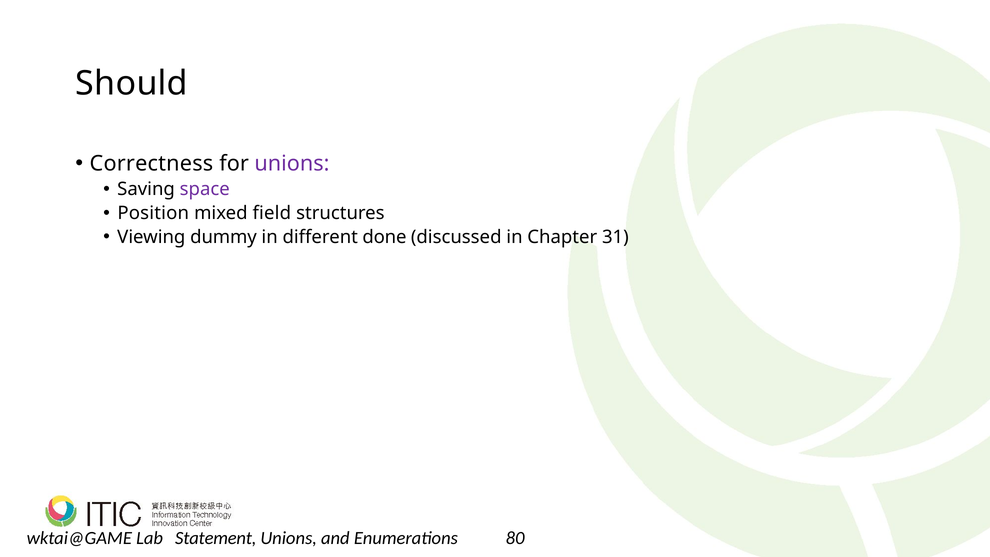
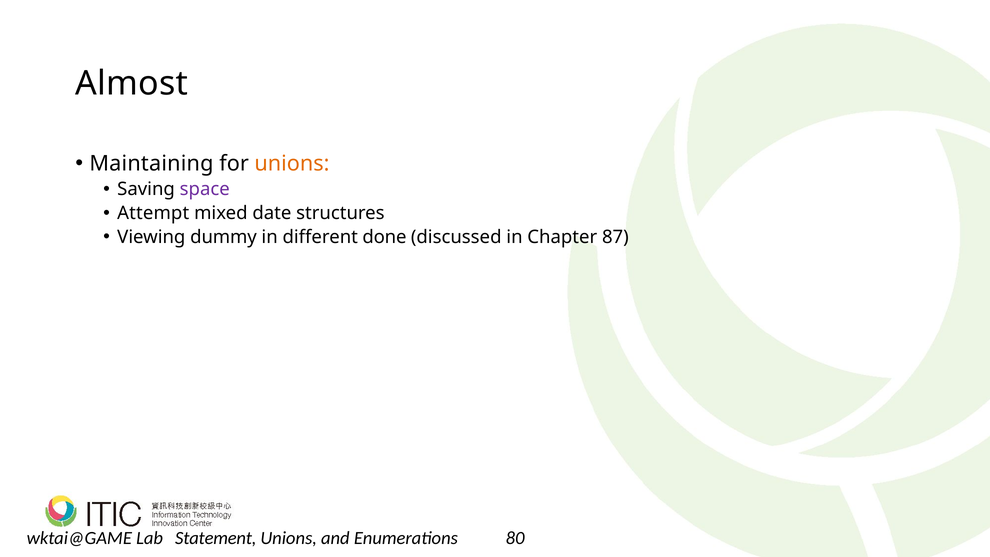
Should: Should -> Almost (132, 83)
Correctness: Correctness -> Maintaining (151, 164)
unions colour: purple -> orange (292, 164)
Position: Position -> Attempt (153, 213)
field: field -> date (272, 213)
31: 31 -> 87 (615, 237)
